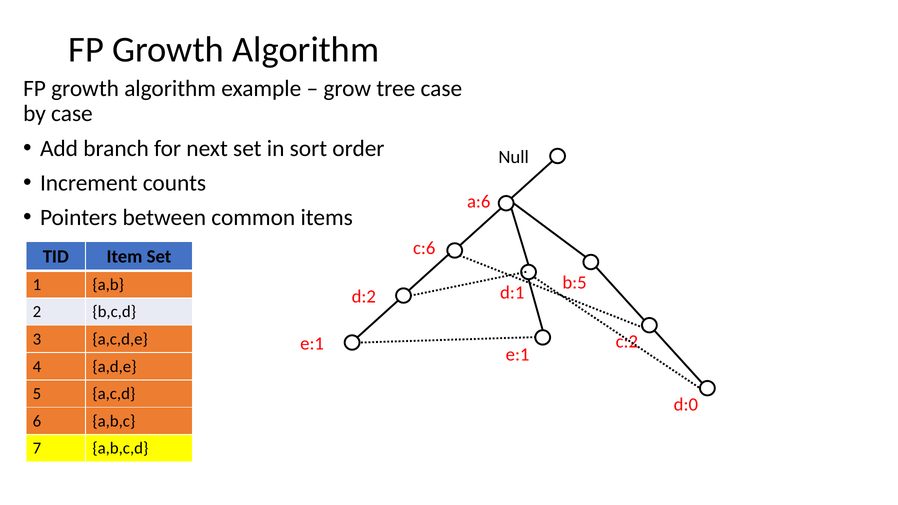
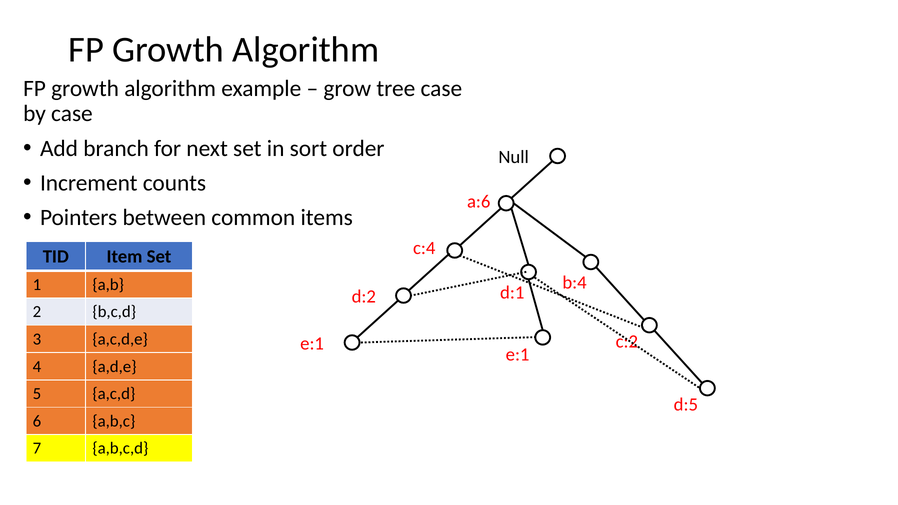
c:6: c:6 -> c:4 (424, 248)
b:5: b:5 -> b:4 (575, 283)
d:0: d:0 -> d:5 (686, 404)
